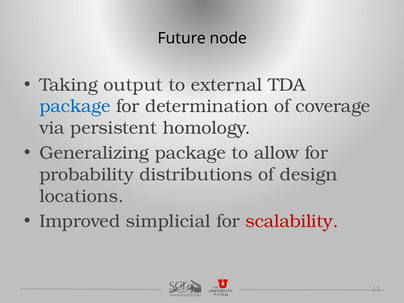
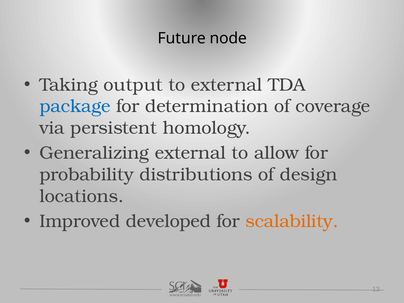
Generalizing package: package -> external (190, 153)
simplicial: simplicial -> developed (168, 221)
scalability colour: red -> orange (292, 221)
